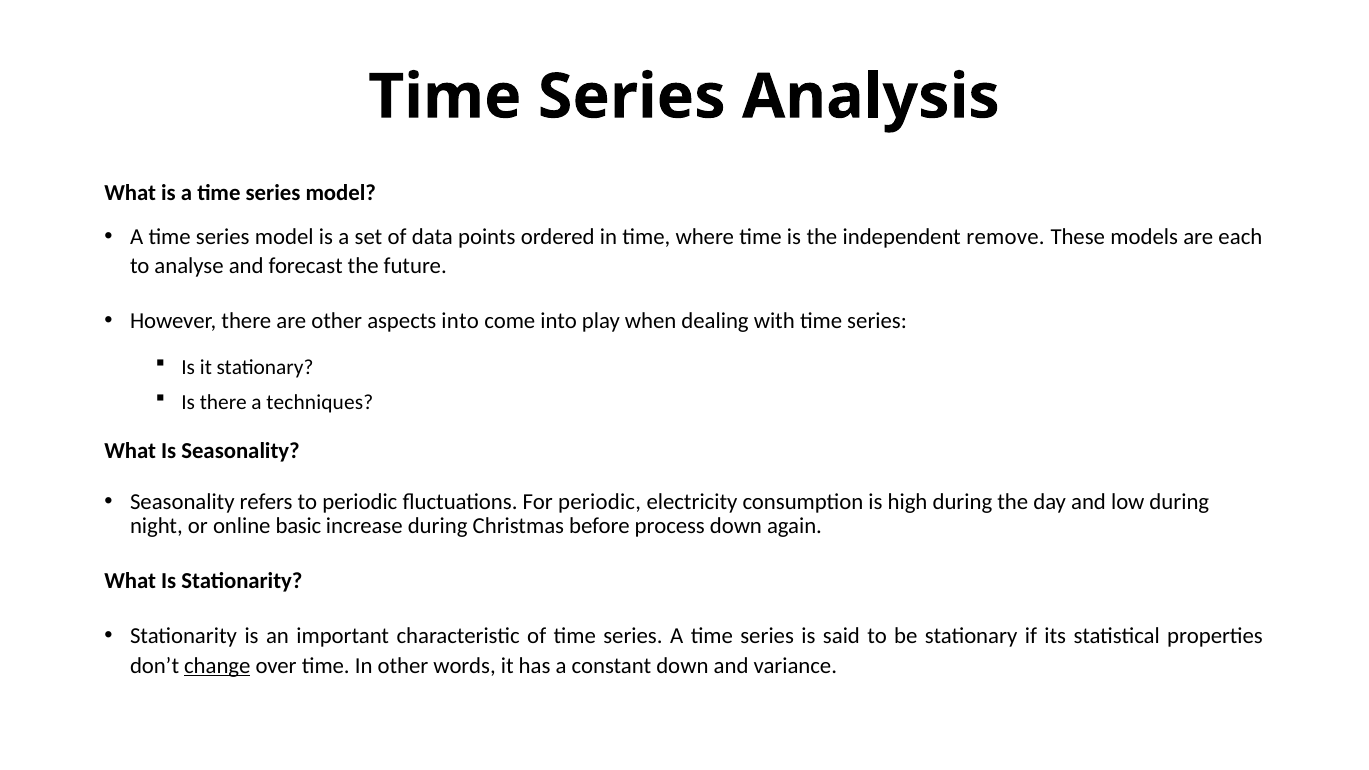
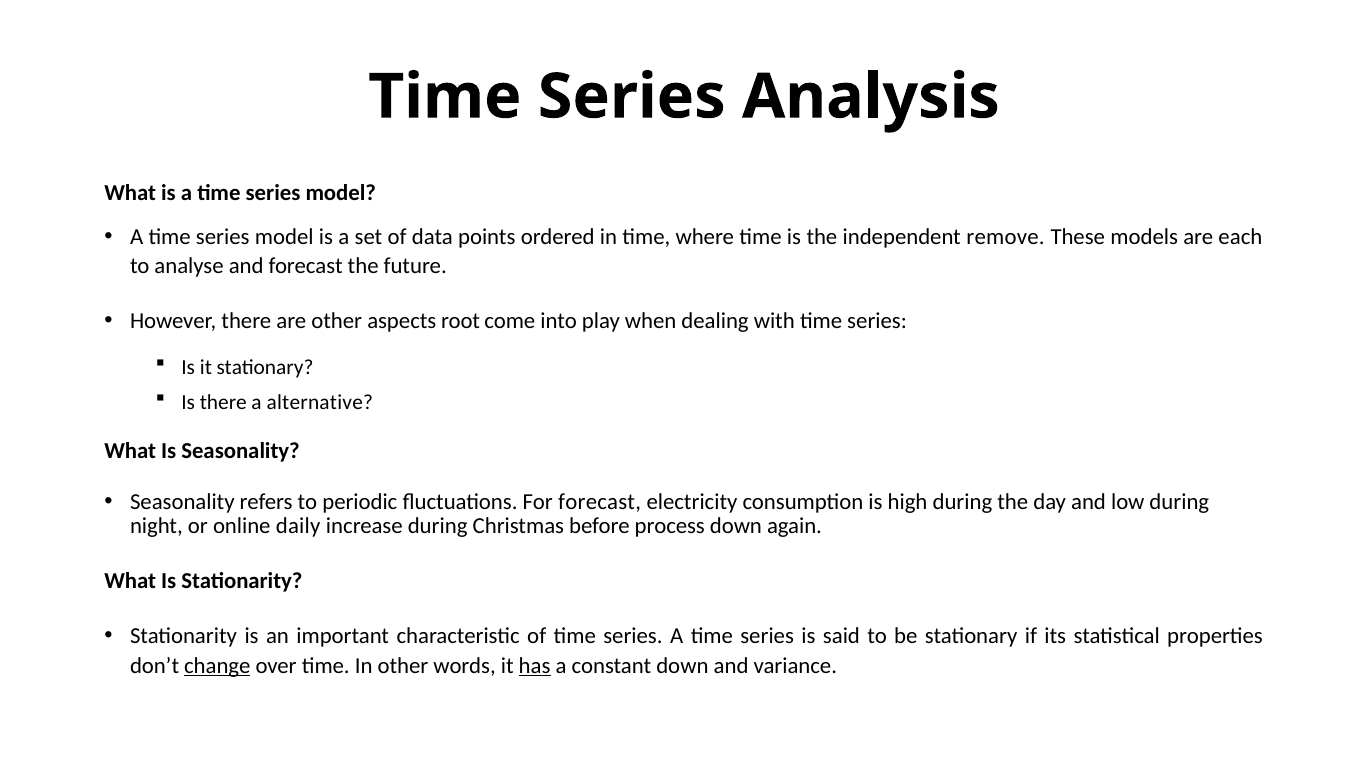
aspects into: into -> root (460, 321)
techniques: techniques -> alternative (320, 402)
For periodic: periodic -> forecast (600, 502)
basic: basic -> daily (298, 526)
has underline: none -> present (535, 666)
